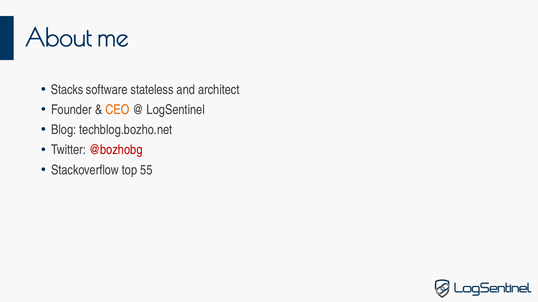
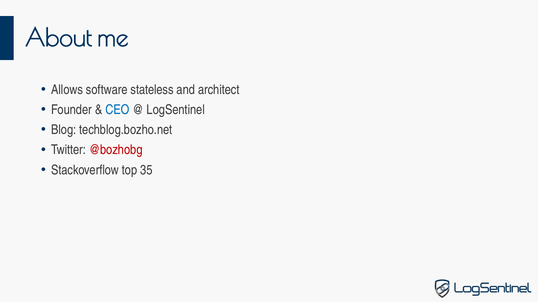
Stacks: Stacks -> Allows (67, 90)
CEO colour: orange -> blue (117, 110)
55: 55 -> 35 (146, 170)
